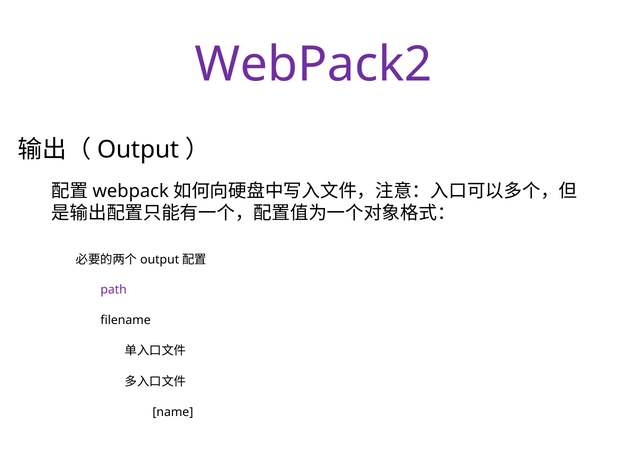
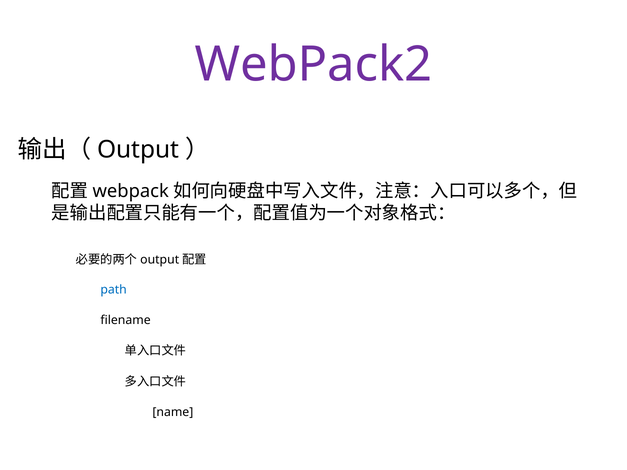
path colour: purple -> blue (114, 290)
